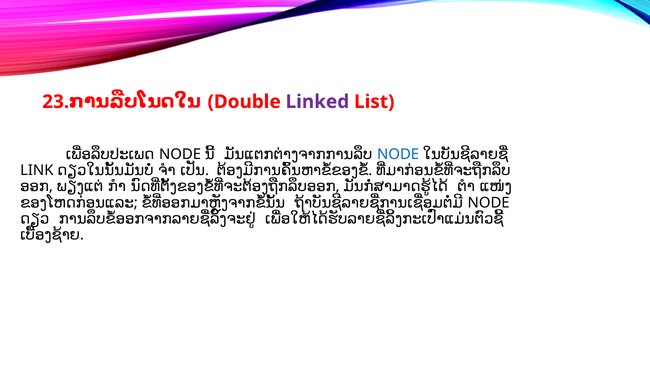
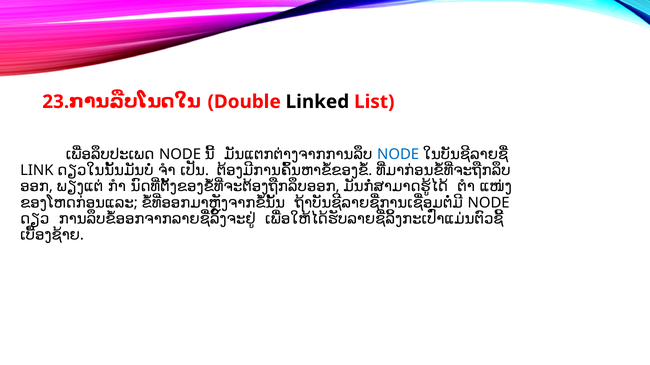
Linked colour: purple -> black (317, 102)
